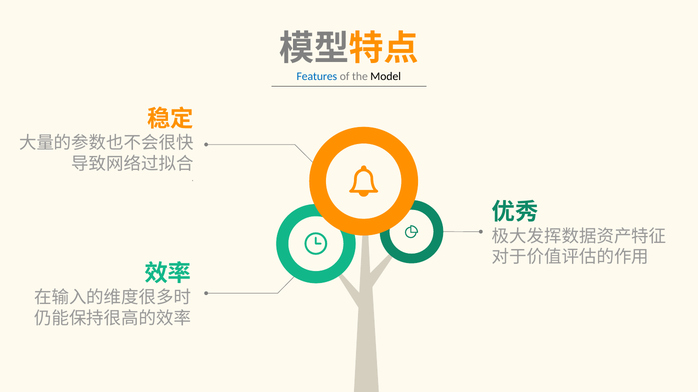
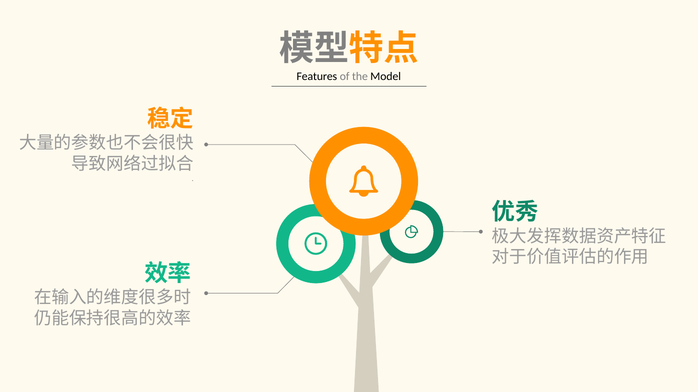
Features colour: blue -> black (317, 77)
